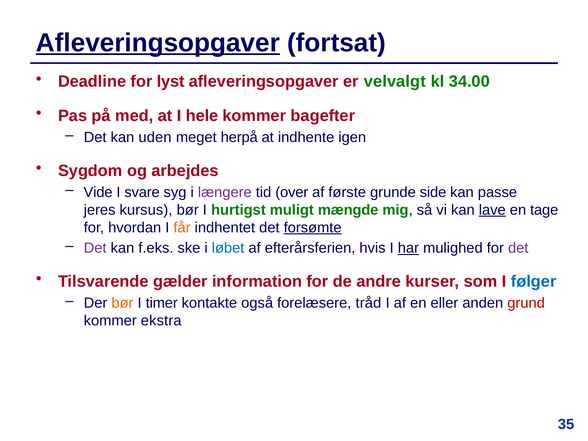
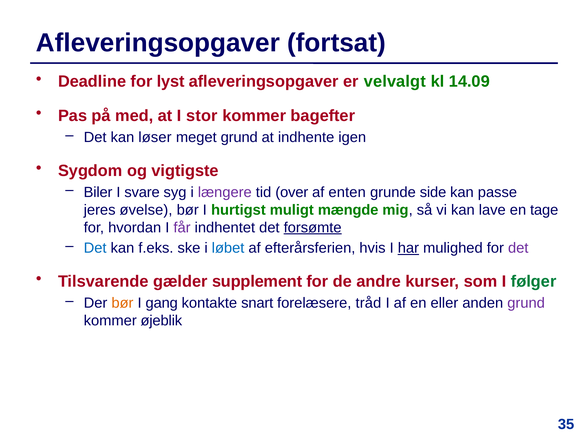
Afleveringsopgaver underline: present -> none (158, 43)
34.00: 34.00 -> 14.09 (469, 82)
hele: hele -> stor (202, 116)
uden: uden -> løser (155, 137)
meget herpå: herpå -> grund (239, 137)
arbejdes: arbejdes -> vigtigste (185, 171)
Vide: Vide -> Biler (98, 192)
første: første -> enten (347, 192)
kursus: kursus -> øvelse (146, 210)
lave underline: present -> none (492, 210)
får colour: orange -> purple (182, 228)
Det colour: purple -> blue (95, 248)
information: information -> supplement (257, 282)
følger colour: blue -> green (534, 282)
timer: timer -> gang (162, 303)
også: også -> snart (257, 303)
grund colour: red -> purple (526, 303)
ekstra: ekstra -> øjeblik (161, 321)
